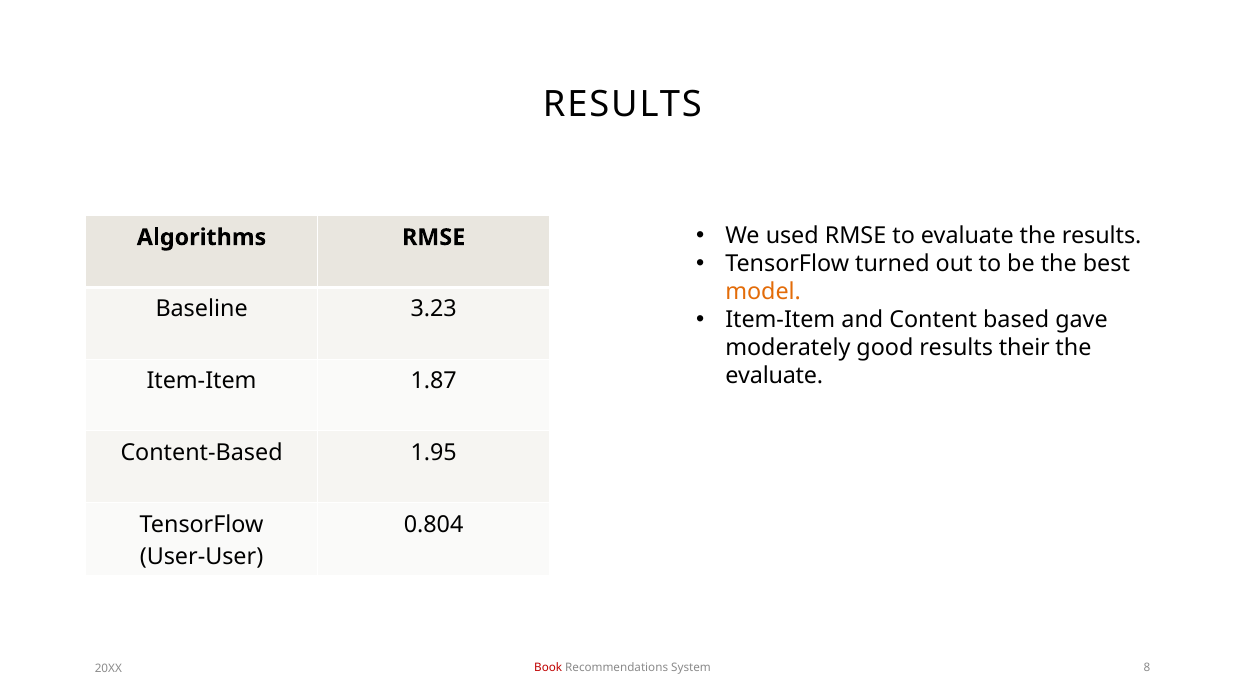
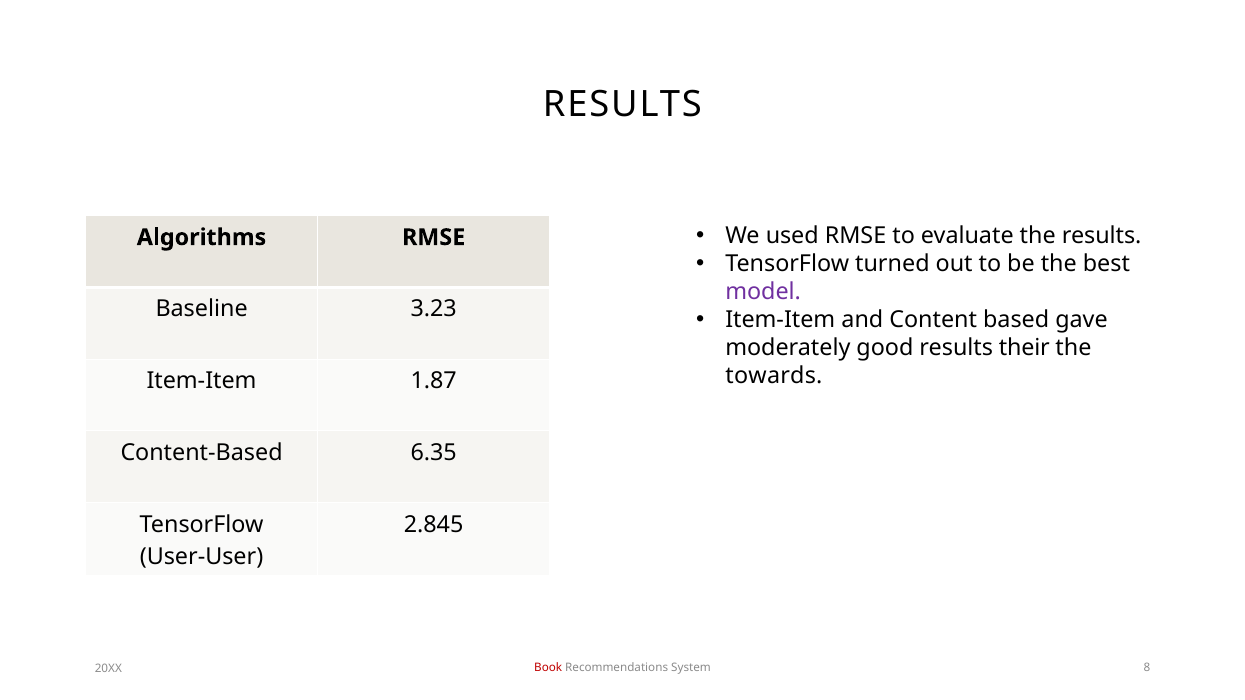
model colour: orange -> purple (763, 292)
evaluate: evaluate -> towards (774, 376)
1.95: 1.95 -> 6.35 (434, 453)
0.804: 0.804 -> 2.845 (434, 525)
